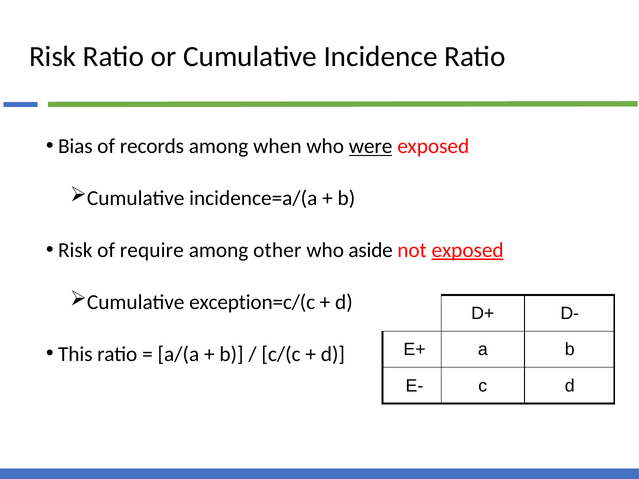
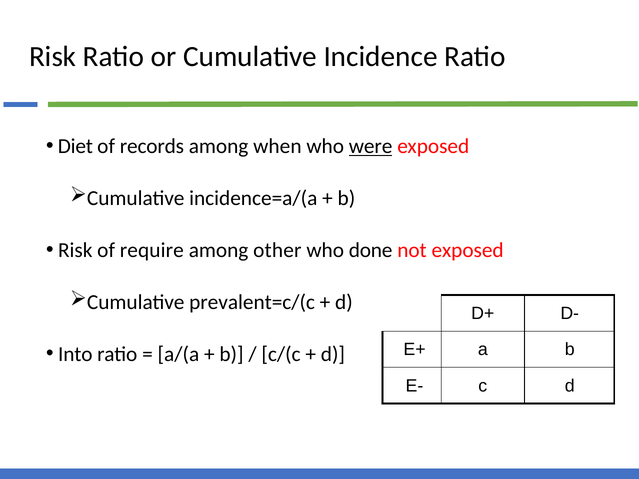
Bias: Bias -> Diet (75, 146)
aside: aside -> done (371, 250)
exposed underline: present -> none (468, 250)
exception=c/(c: exception=c/(c -> prevalent=c/(c (252, 302)
This: This -> Into (75, 354)
